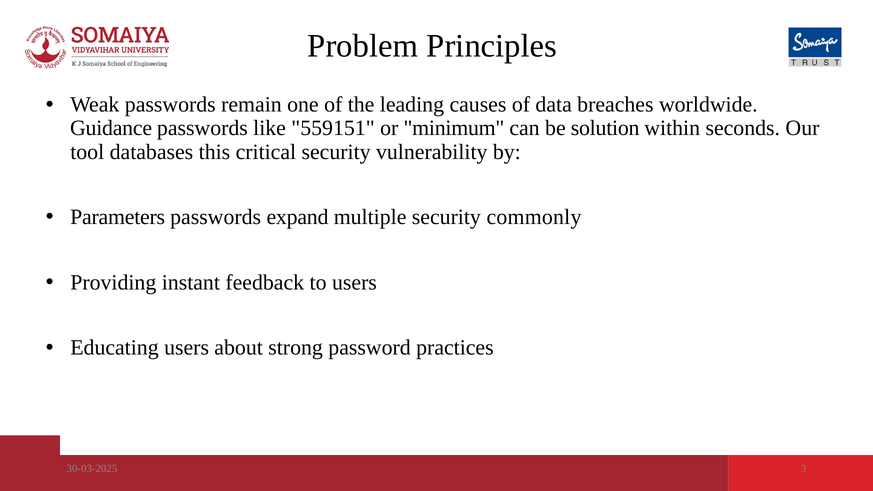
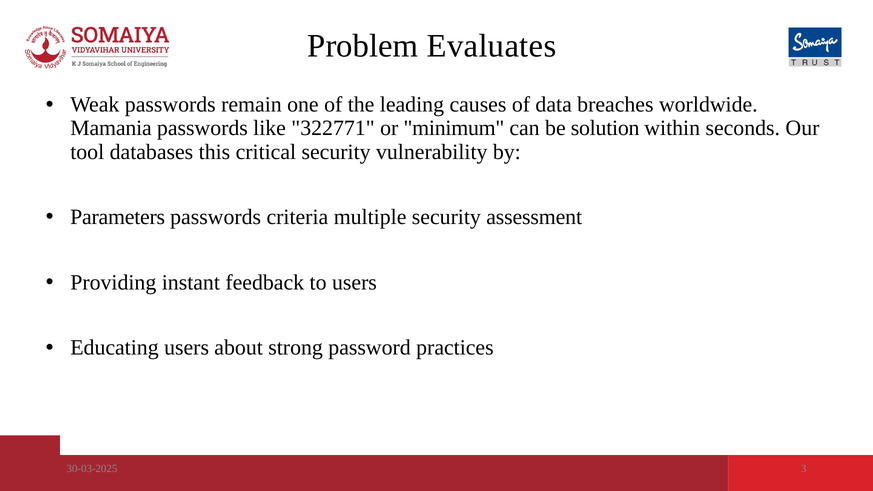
Principles: Principles -> Evaluates (492, 46)
Guidance: Guidance -> Mamania (111, 128)
559151: 559151 -> 322771 (333, 128)
expand: expand -> criteria (297, 217)
commonly: commonly -> assessment (534, 217)
